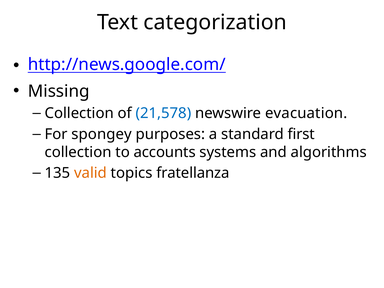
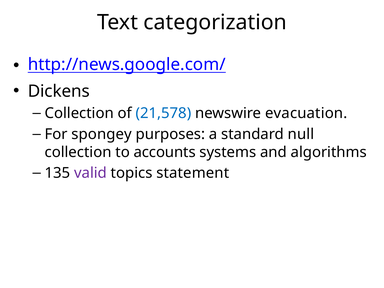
Missing: Missing -> Dickens (59, 91)
first: first -> null (301, 134)
valid colour: orange -> purple (90, 173)
fratellanza: fratellanza -> statement (193, 173)
